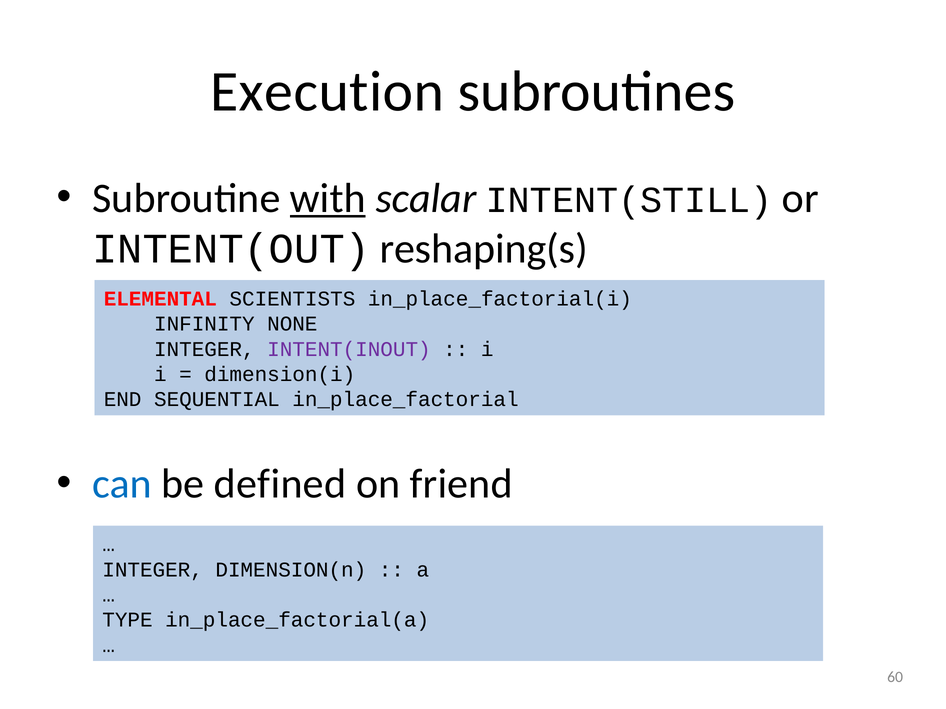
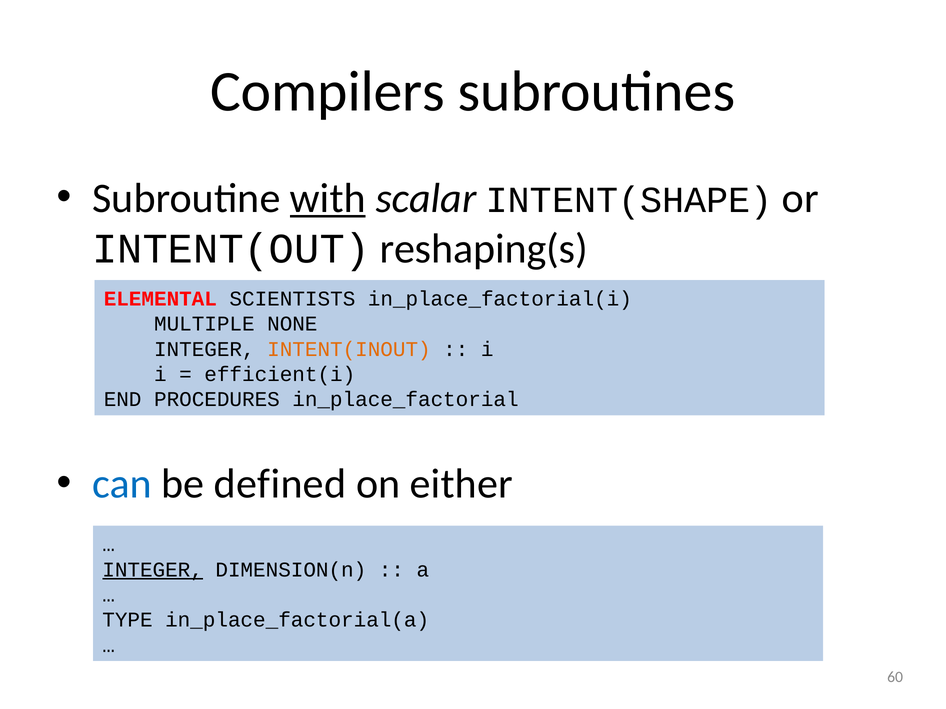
Execution: Execution -> Compilers (328, 92)
INTENT(STILL: INTENT(STILL -> INTENT(SHAPE (629, 200)
INFINITY: INFINITY -> MULTIPLE (204, 324)
INTENT(INOUT colour: purple -> orange (349, 349)
dimension(i: dimension(i -> efficient(i (280, 375)
SEQUENTIAL: SEQUENTIAL -> PROCEDURES (217, 400)
friend: friend -> either (461, 484)
INTEGER underline: none -> present (153, 570)
